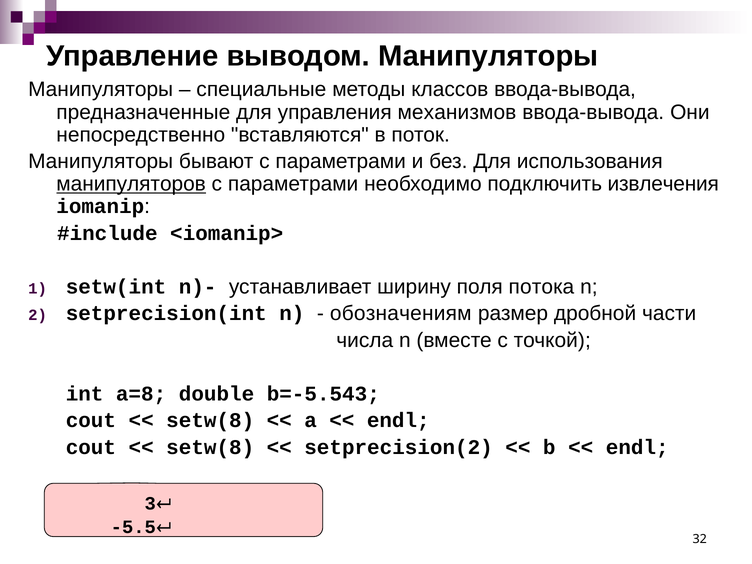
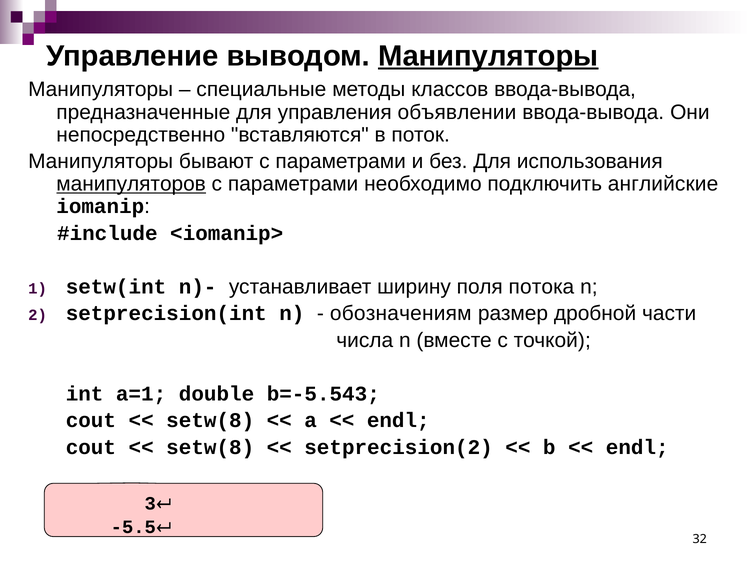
Манипуляторы underline: none -> present (488, 56)
механизмов: механизмов -> объявлении (457, 112)
извлечения: извлечения -> английские (663, 184)
a=8: a=8 -> a=1 (141, 394)
